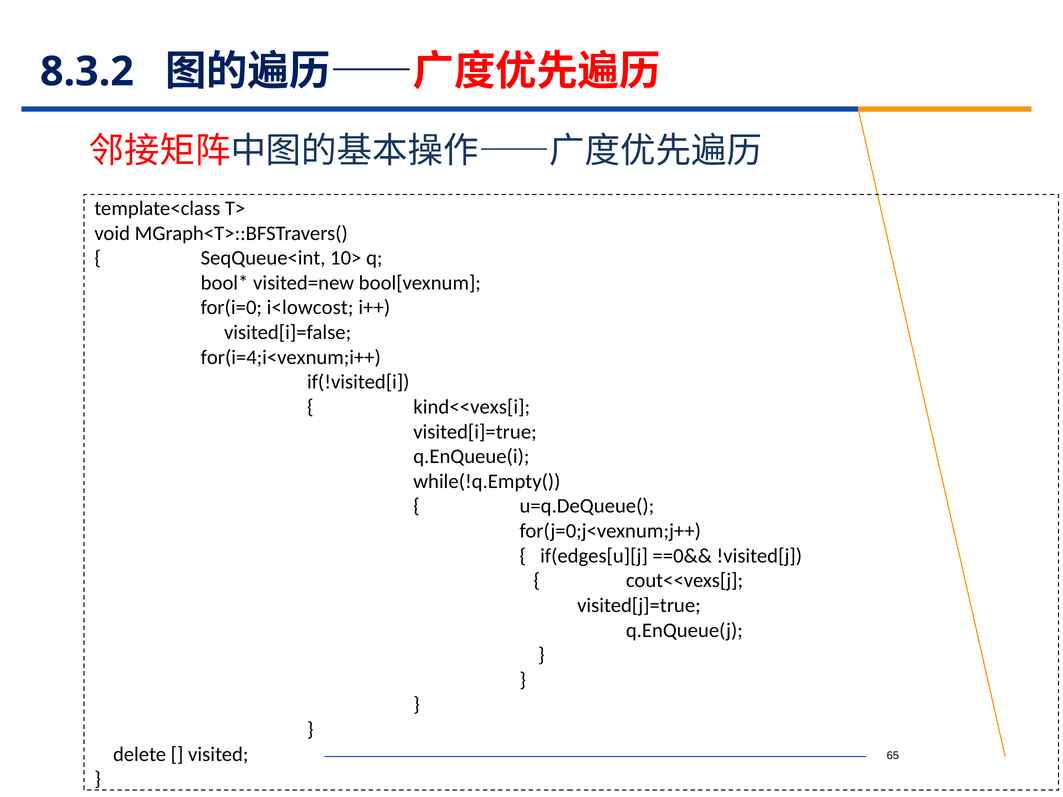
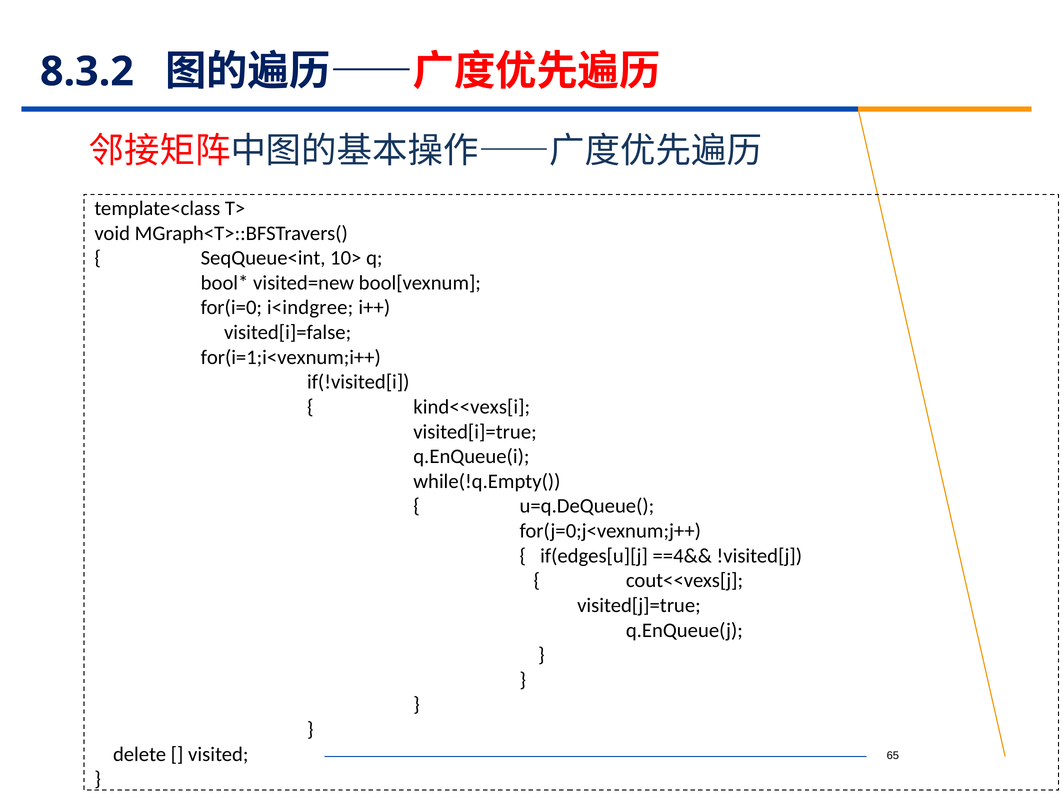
i<lowcost: i<lowcost -> i<indgree (310, 308)
for(i=4;i<vexnum;i++: for(i=4;i<vexnum;i++ -> for(i=1;i<vexnum;i++ (291, 357)
==0&&: ==0&& -> ==4&& (682, 556)
